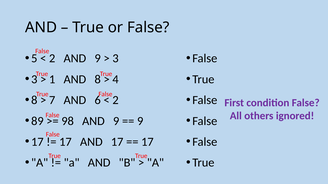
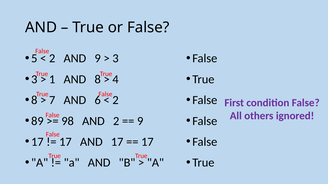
98 AND 9: 9 -> 2 (116, 121)
